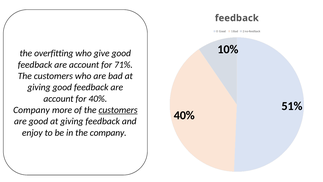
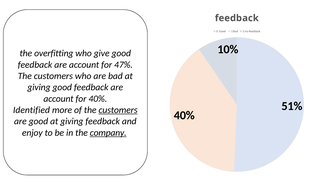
71%: 71% -> 47% (123, 65)
Company: Company -> Identified (31, 110)
company underline: none -> present (108, 132)
